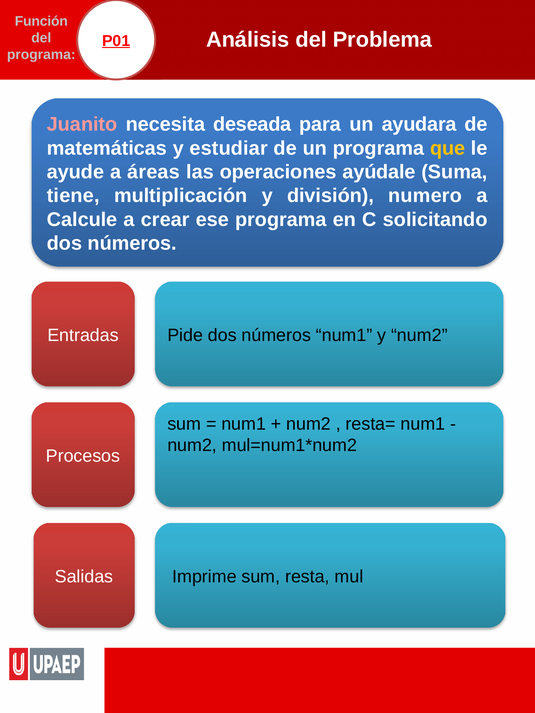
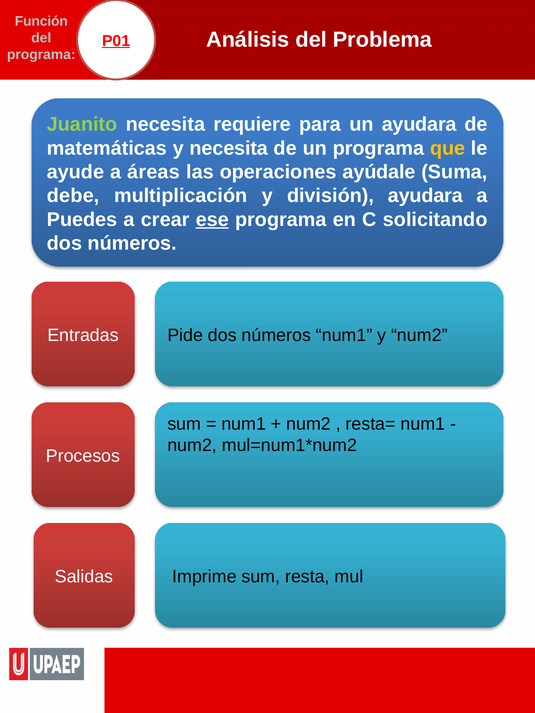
Juanito colour: pink -> light green (82, 124)
deseada: deseada -> requiere (252, 124)
y estudiar: estudiar -> necesita (229, 148)
tiene: tiene -> debe (73, 196)
división numero: numero -> ayudara (425, 196)
Calcule: Calcule -> Puedes (82, 220)
ese underline: none -> present (212, 220)
